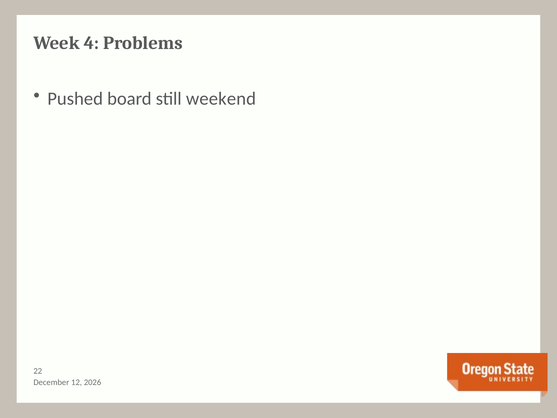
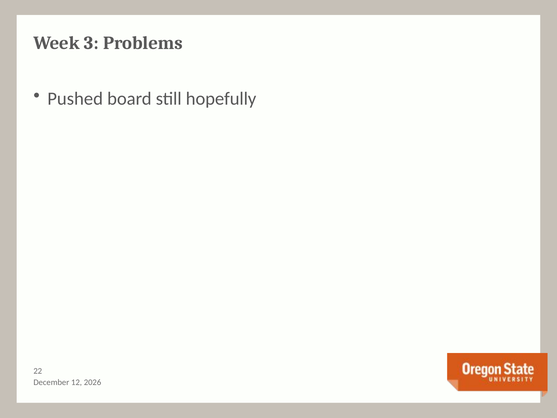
4: 4 -> 3 (91, 43)
weekend: weekend -> hopefully (221, 99)
